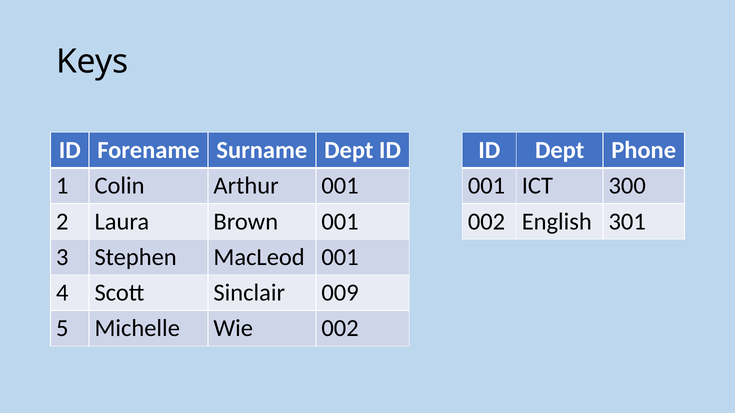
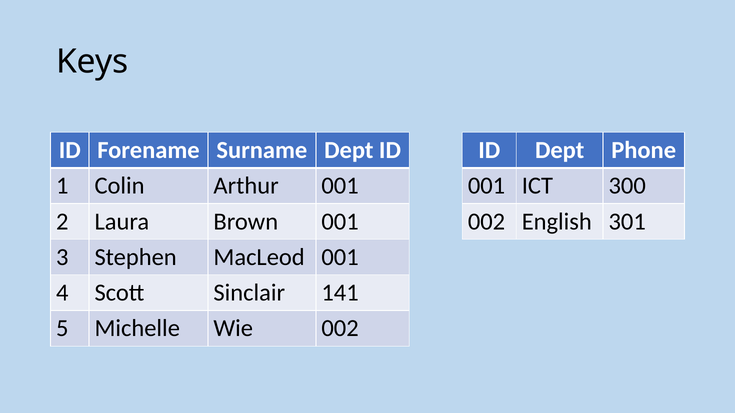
009: 009 -> 141 (340, 293)
